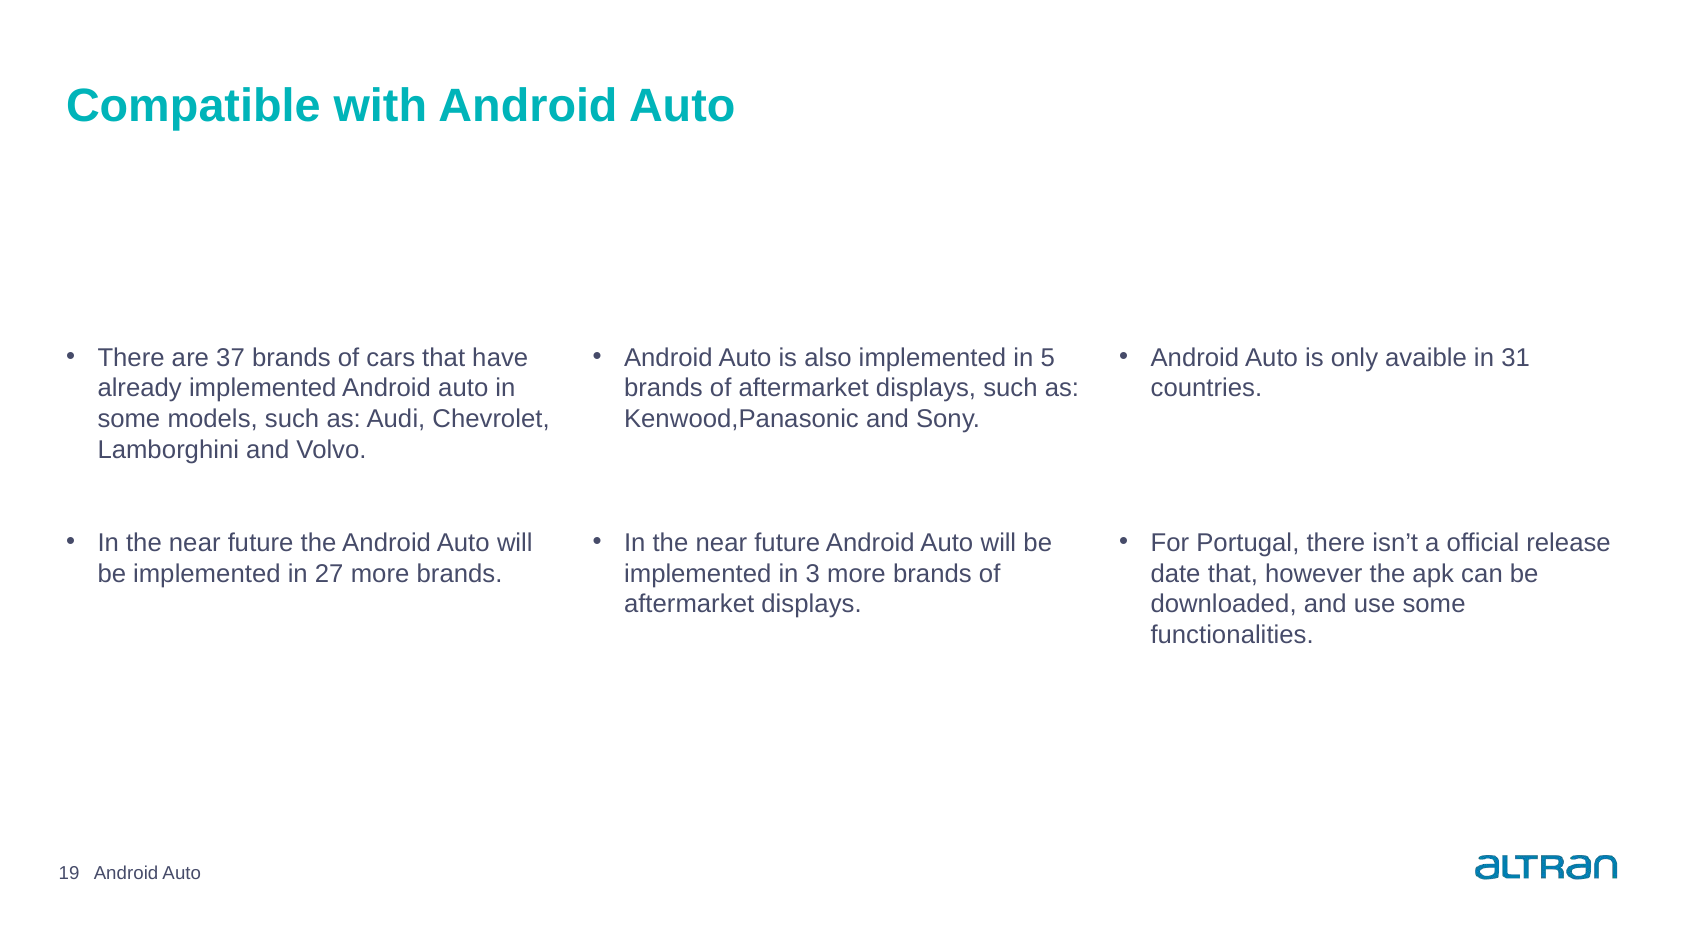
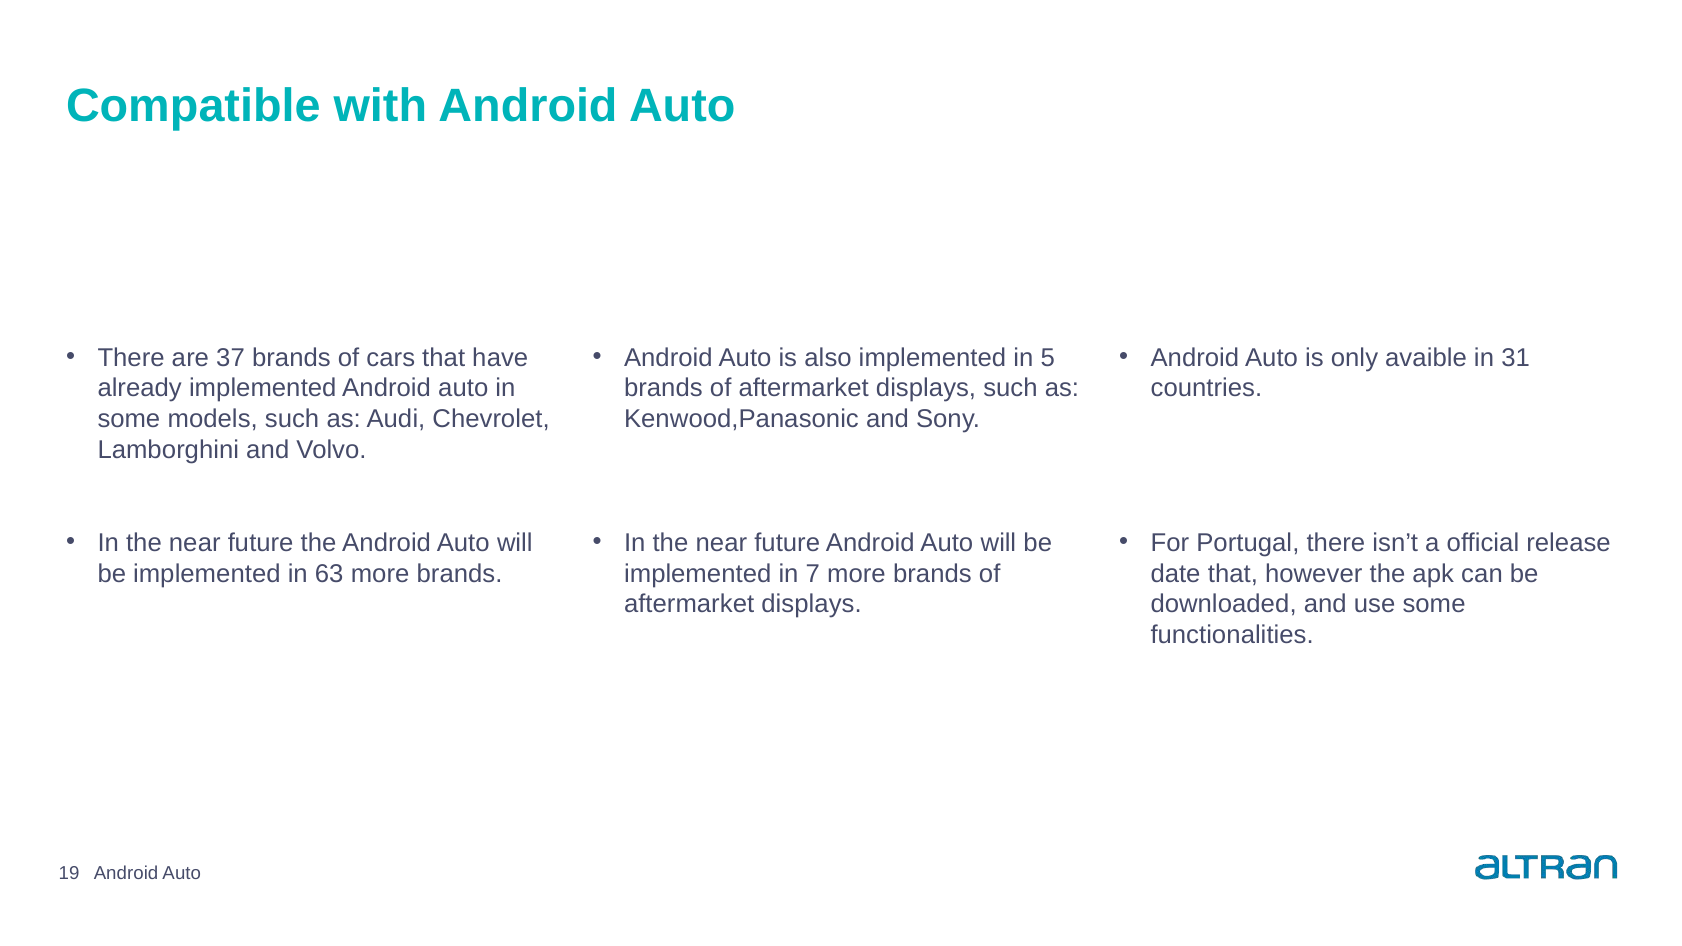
27: 27 -> 63 (329, 574)
3: 3 -> 7 (813, 574)
